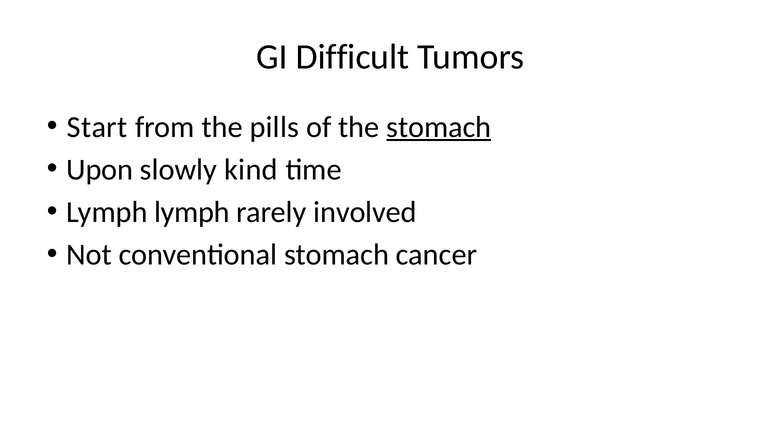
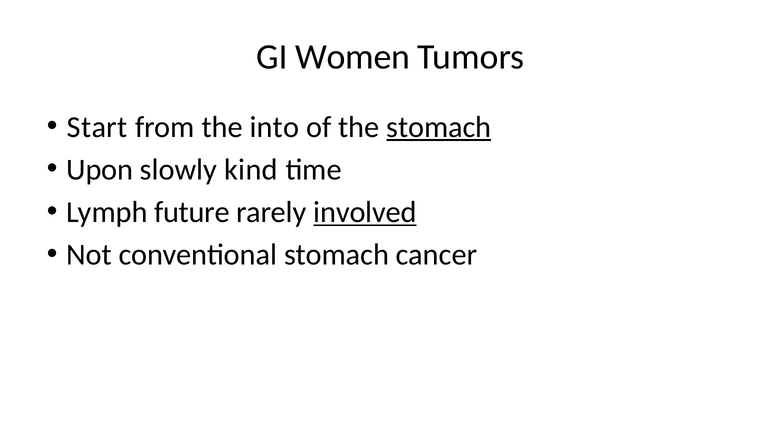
Difficult: Difficult -> Women (353, 57)
pills: pills -> into (274, 127)
Lymph lymph: lymph -> future (192, 212)
involved underline: none -> present (365, 212)
